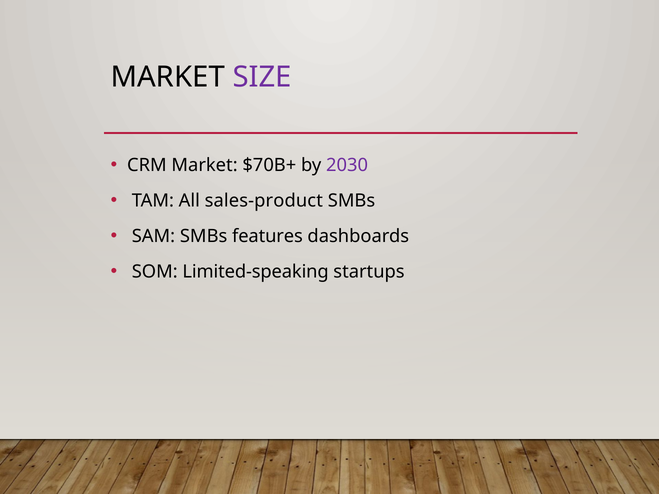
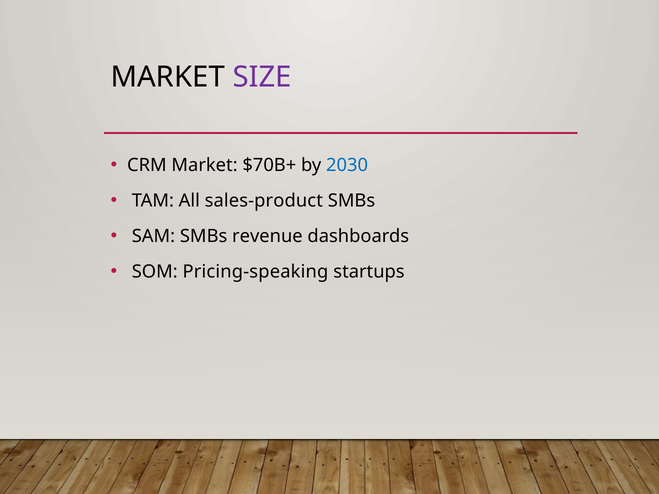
2030 colour: purple -> blue (347, 165)
features: features -> revenue (267, 236)
Limited-speaking: Limited-speaking -> Pricing-speaking (255, 272)
